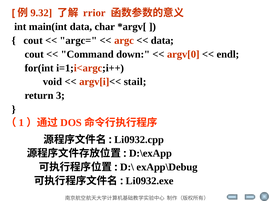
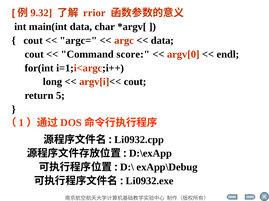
down: down -> score (133, 54)
void: void -> long (53, 82)
argv[i]<< stail: stail -> cout (135, 82)
3: 3 -> 5 (60, 96)
